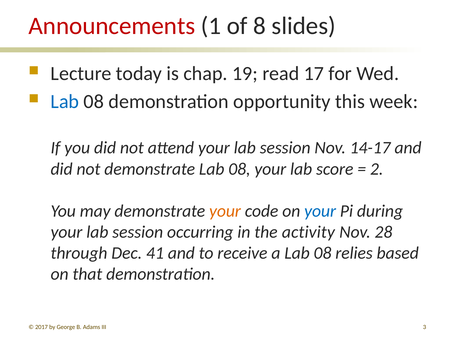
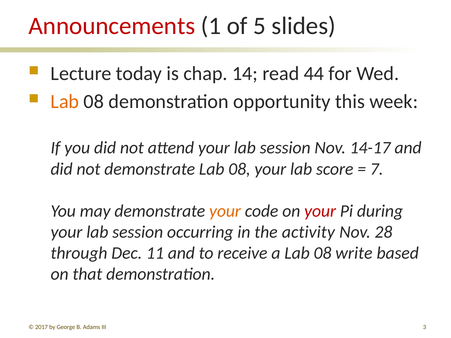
8: 8 -> 5 (260, 26)
19: 19 -> 14 (245, 73)
17: 17 -> 44 (314, 73)
Lab colour: blue -> orange (65, 102)
2: 2 -> 7 (377, 169)
your colour: blue -> red (320, 211)
41: 41 -> 11 (155, 253)
relies: relies -> write (354, 253)
